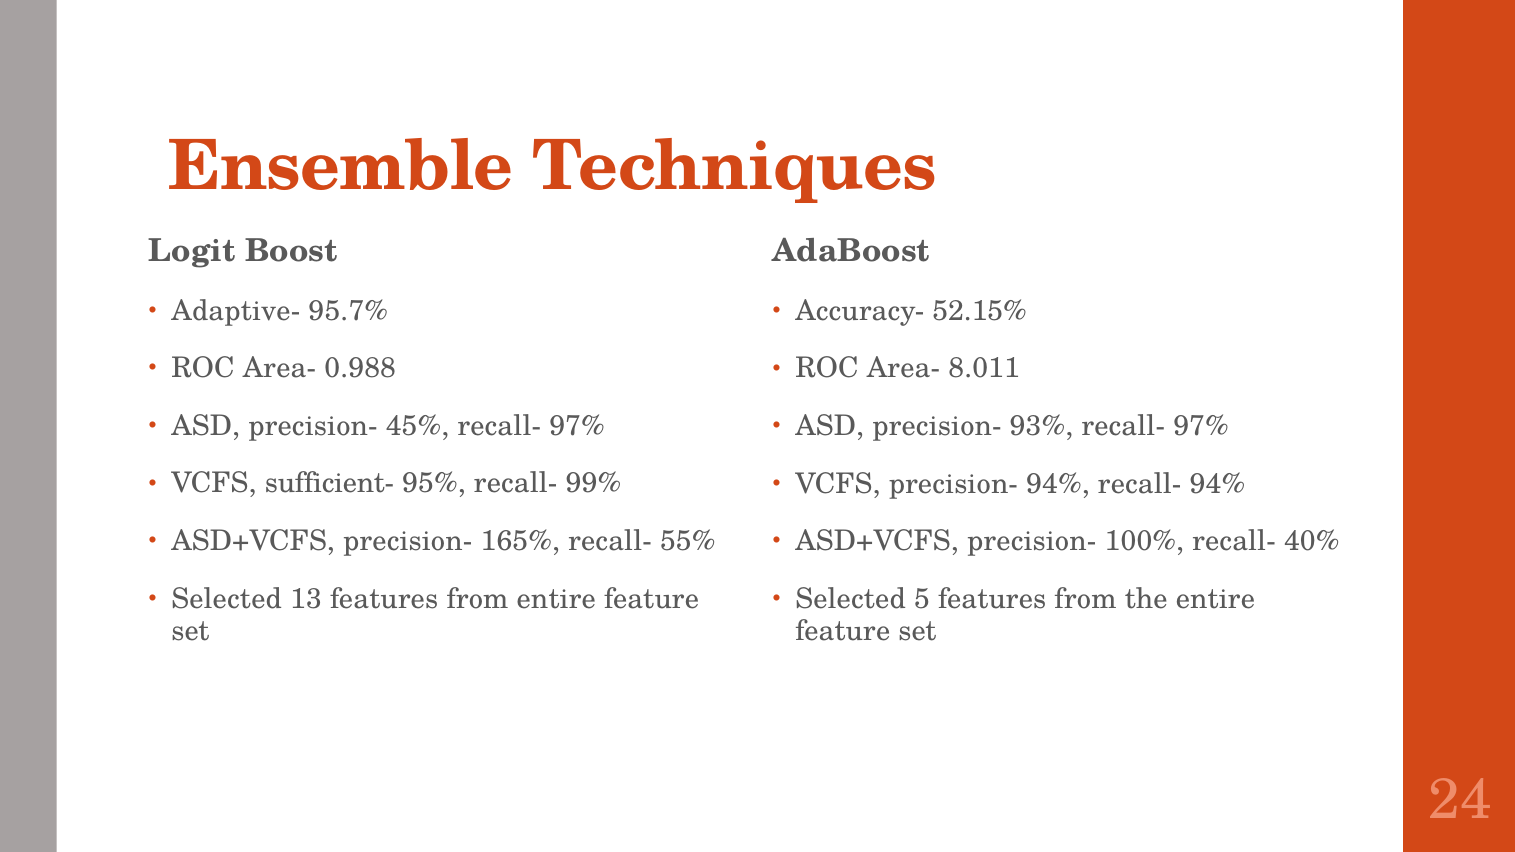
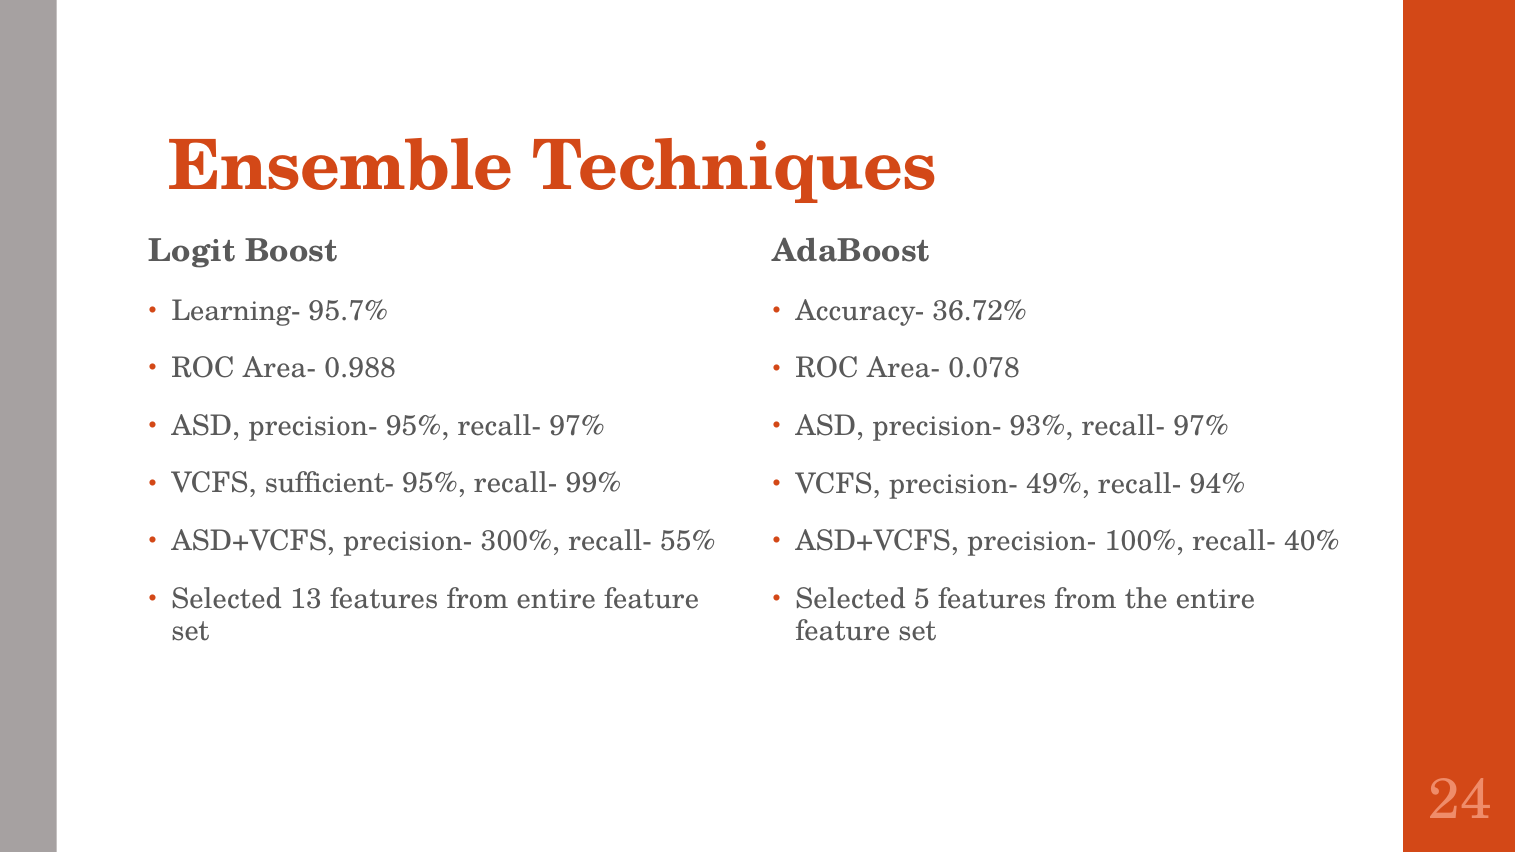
Adaptive-: Adaptive- -> Learning- (236, 311)
52.15%: 52.15% -> 36.72% (980, 311)
8.011: 8.011 -> 0.078 (984, 368)
precision- 45%: 45% -> 95% (418, 426)
precision- 94%: 94% -> 49% (1058, 484)
165%: 165% -> 300% (520, 541)
